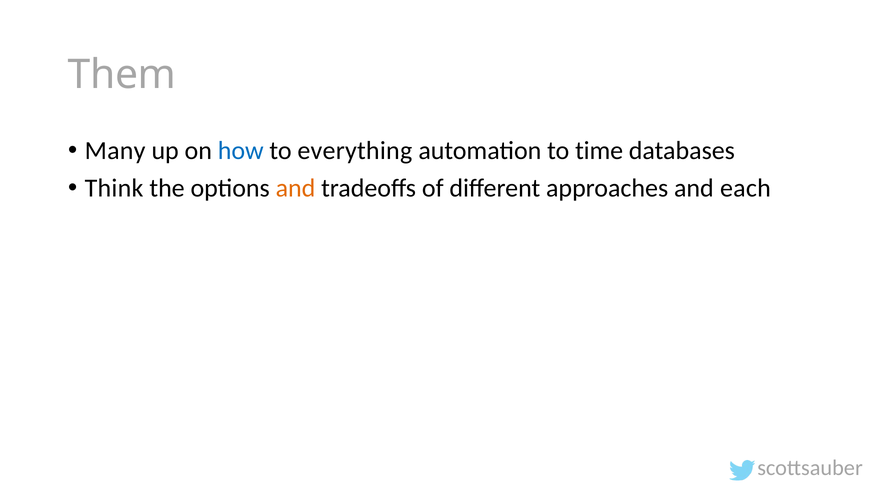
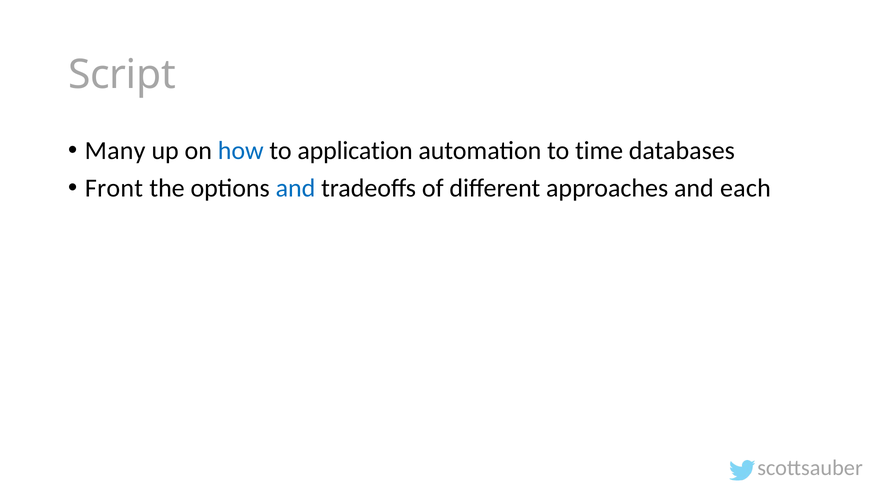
Them: Them -> Script (122, 75)
everything: everything -> application (355, 151)
Think: Think -> Front (114, 188)
and colour: orange -> blue (295, 188)
